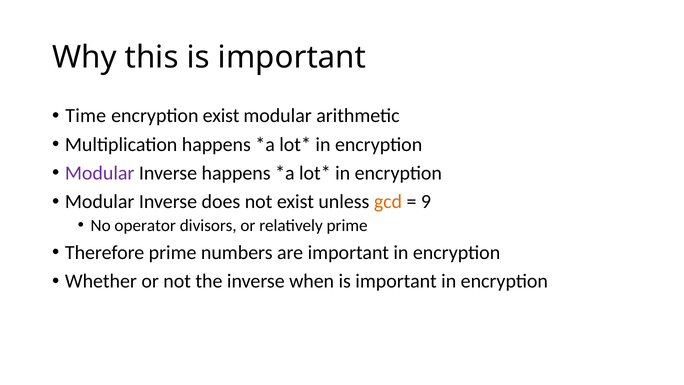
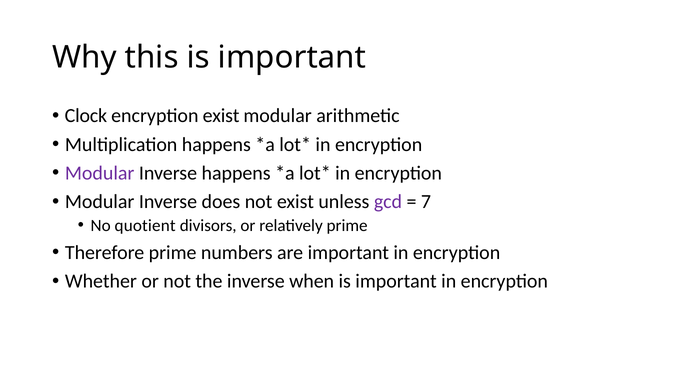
Time: Time -> Clock (86, 116)
gcd colour: orange -> purple (388, 202)
9: 9 -> 7 (426, 202)
operator: operator -> quotient (145, 225)
